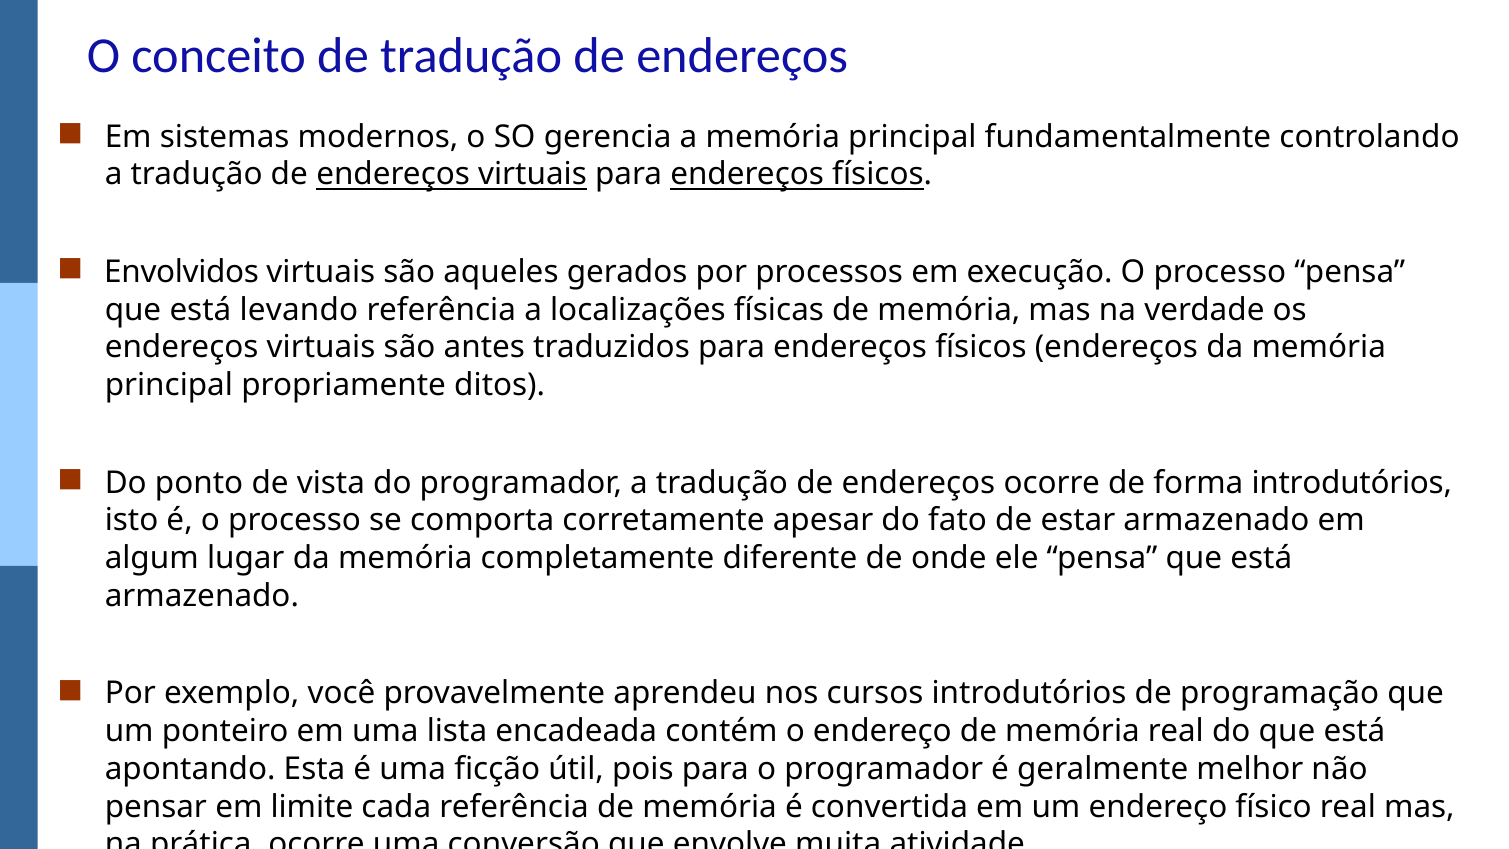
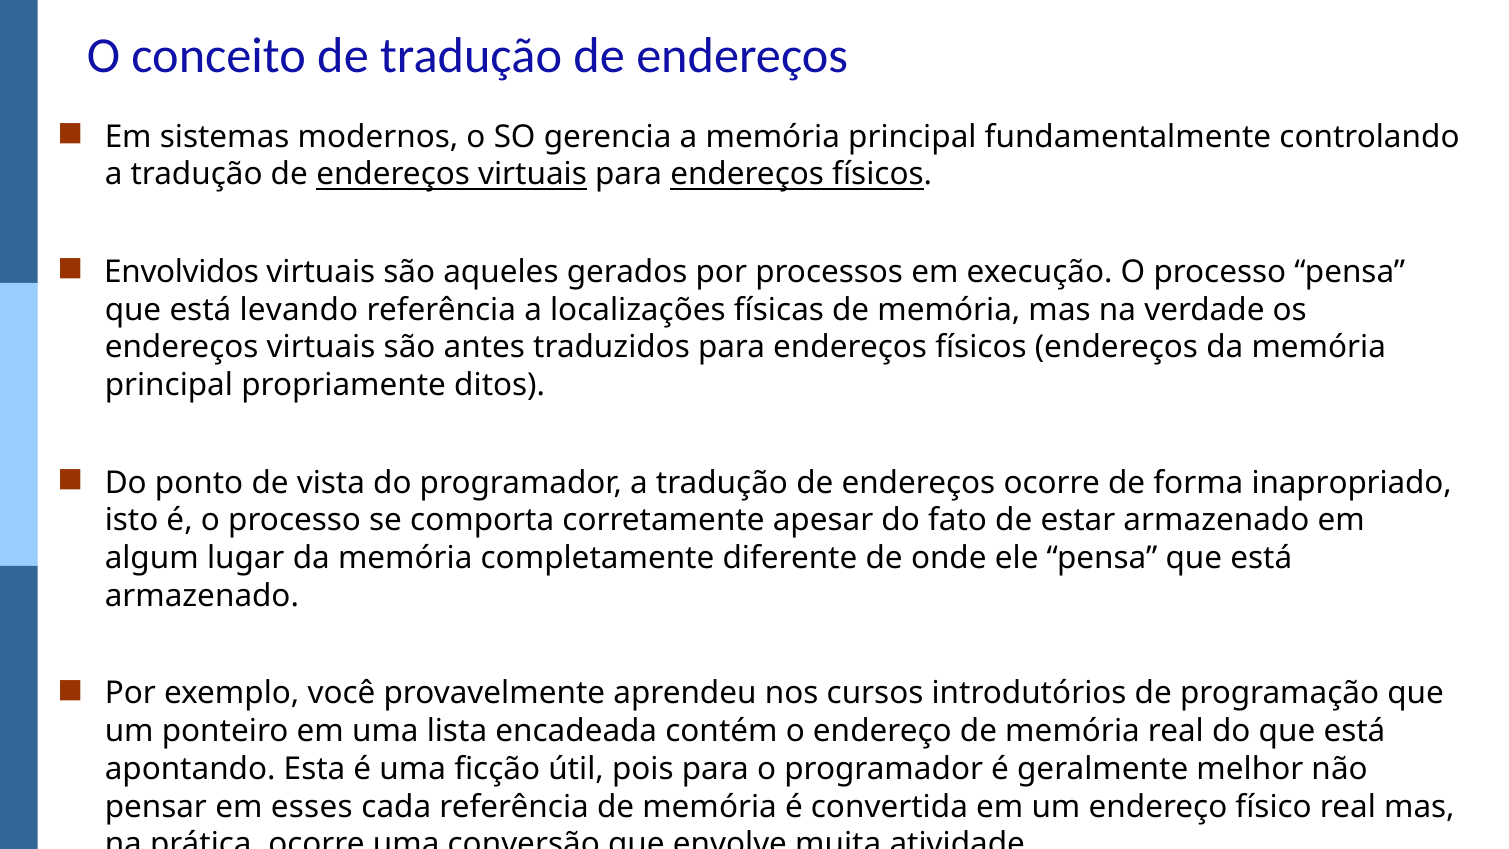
forma introdutórios: introdutórios -> inapropriado (1352, 483)
limite: limite -> esses (312, 807)
